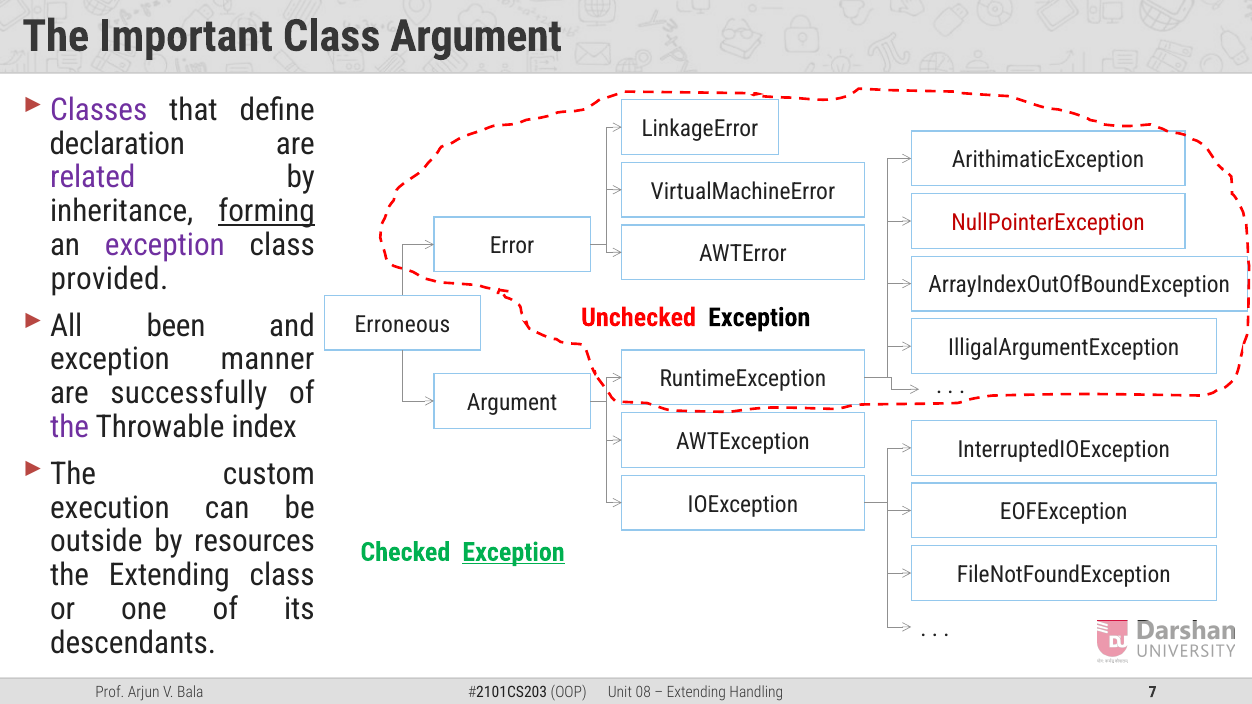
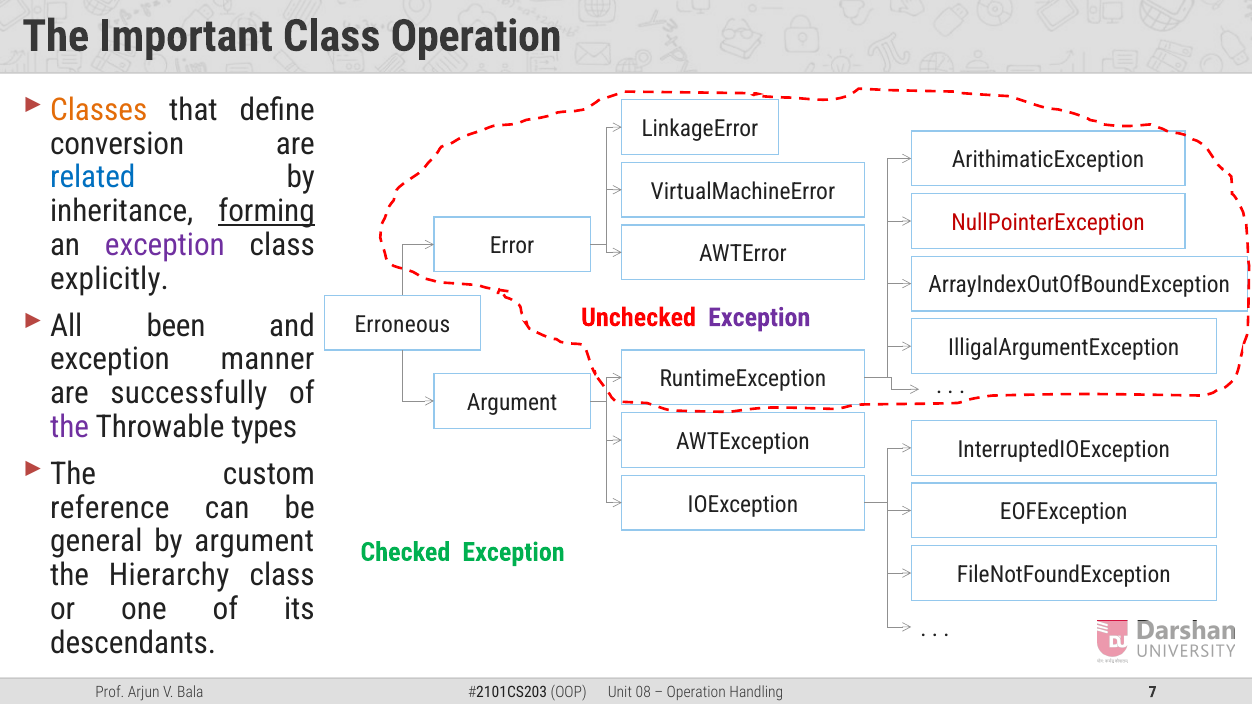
Class Argument: Argument -> Operation (476, 36)
Classes colour: purple -> orange (99, 110)
declaration: declaration -> conversion (117, 144)
related colour: purple -> blue (93, 178)
provided: provided -> explicitly (110, 279)
Exception colour: black -> purple (759, 318)
index: index -> types (264, 427)
execution: execution -> reference (110, 508)
outside: outside -> general (96, 542)
by resources: resources -> argument (254, 542)
Exception underline: present -> none (513, 552)
the Extending: Extending -> Hierarchy (169, 575)
Extending: Extending -> Operation (696, 692)
